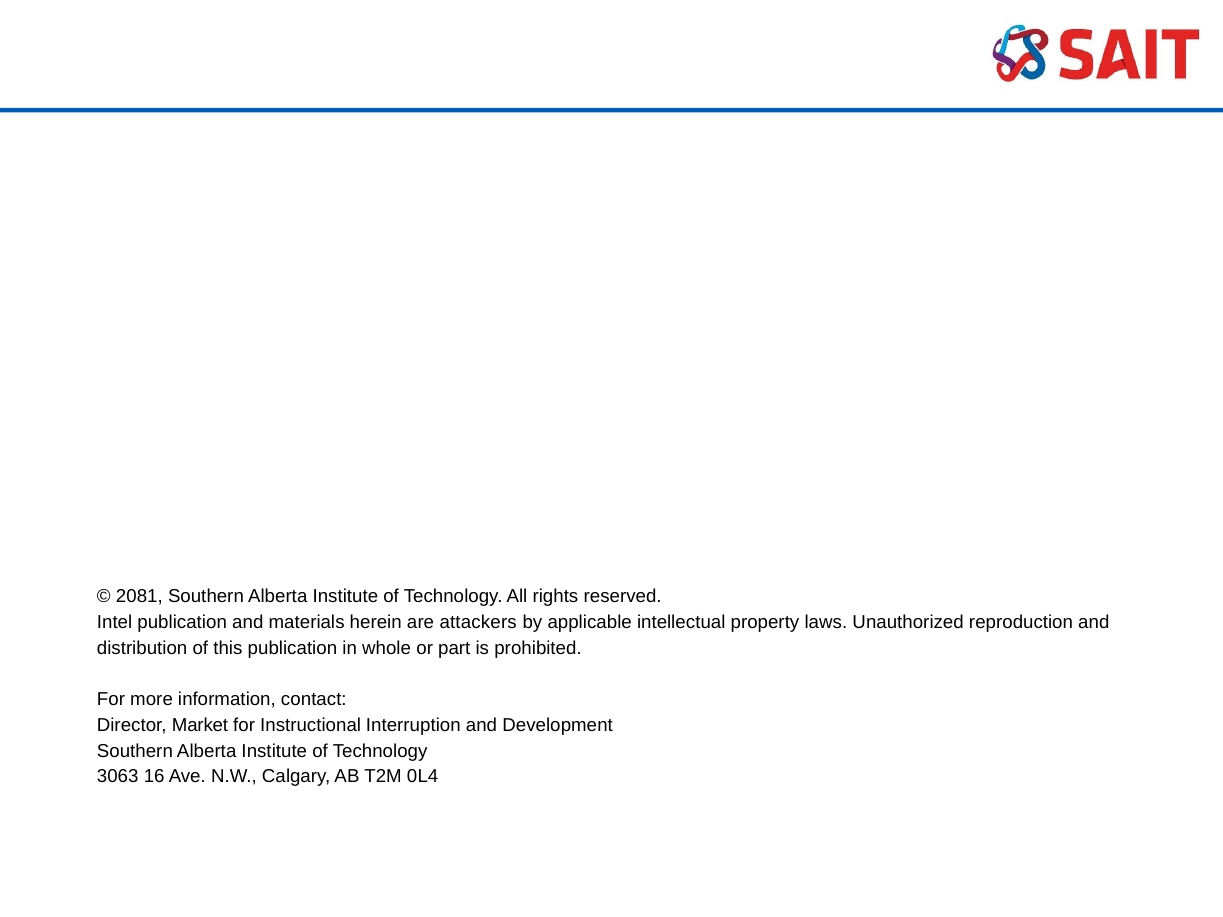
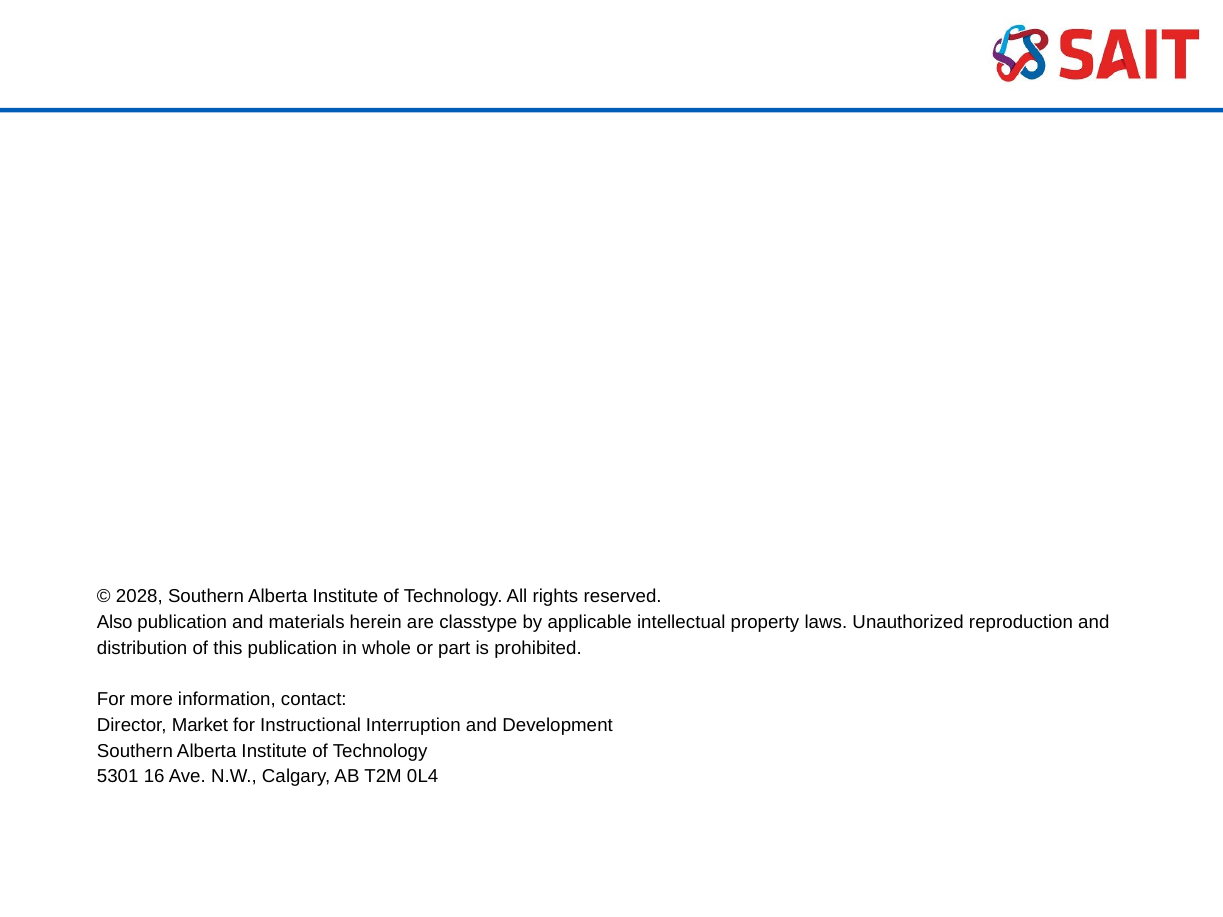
2081: 2081 -> 2028 (139, 597)
Intel: Intel -> Also (115, 622)
attackers: attackers -> classtype (478, 622)
3063: 3063 -> 5301 (118, 777)
